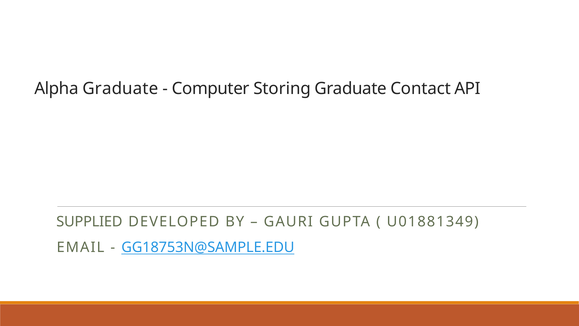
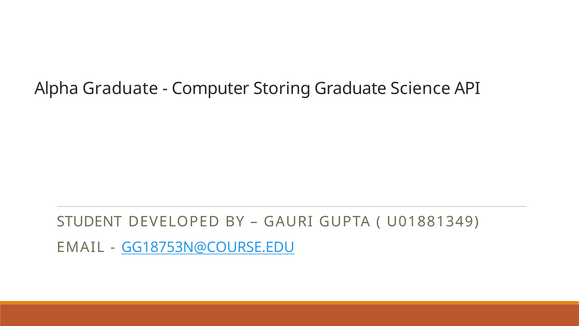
Contact: Contact -> Science (421, 88)
SUPPLIED: SUPPLIED -> STUDENT (89, 222)
GG18753N@SAMPLE.EDU: GG18753N@SAMPLE.EDU -> GG18753N@COURSE.EDU (208, 247)
